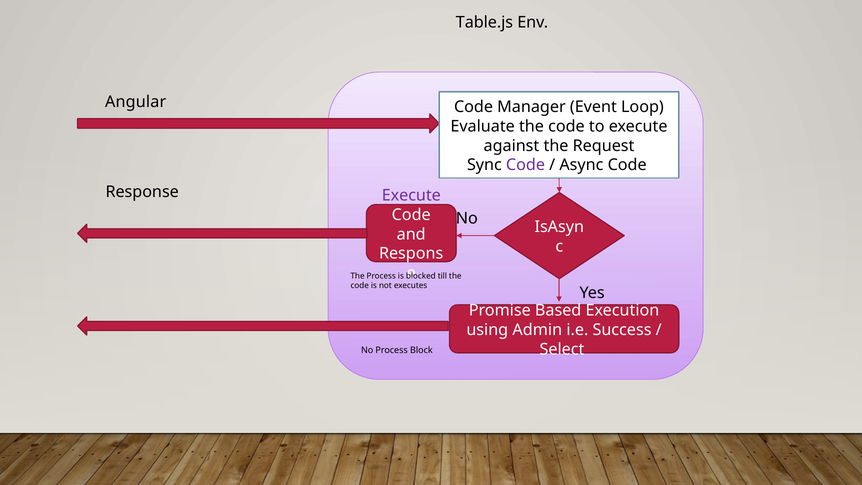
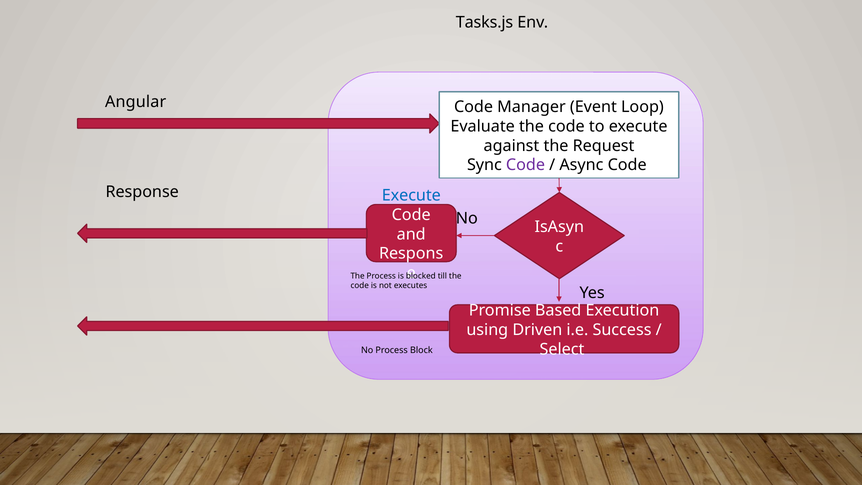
Table.js: Table.js -> Tasks.js (485, 23)
Execute colour: purple -> blue (411, 195)
Admin: Admin -> Driven (537, 330)
